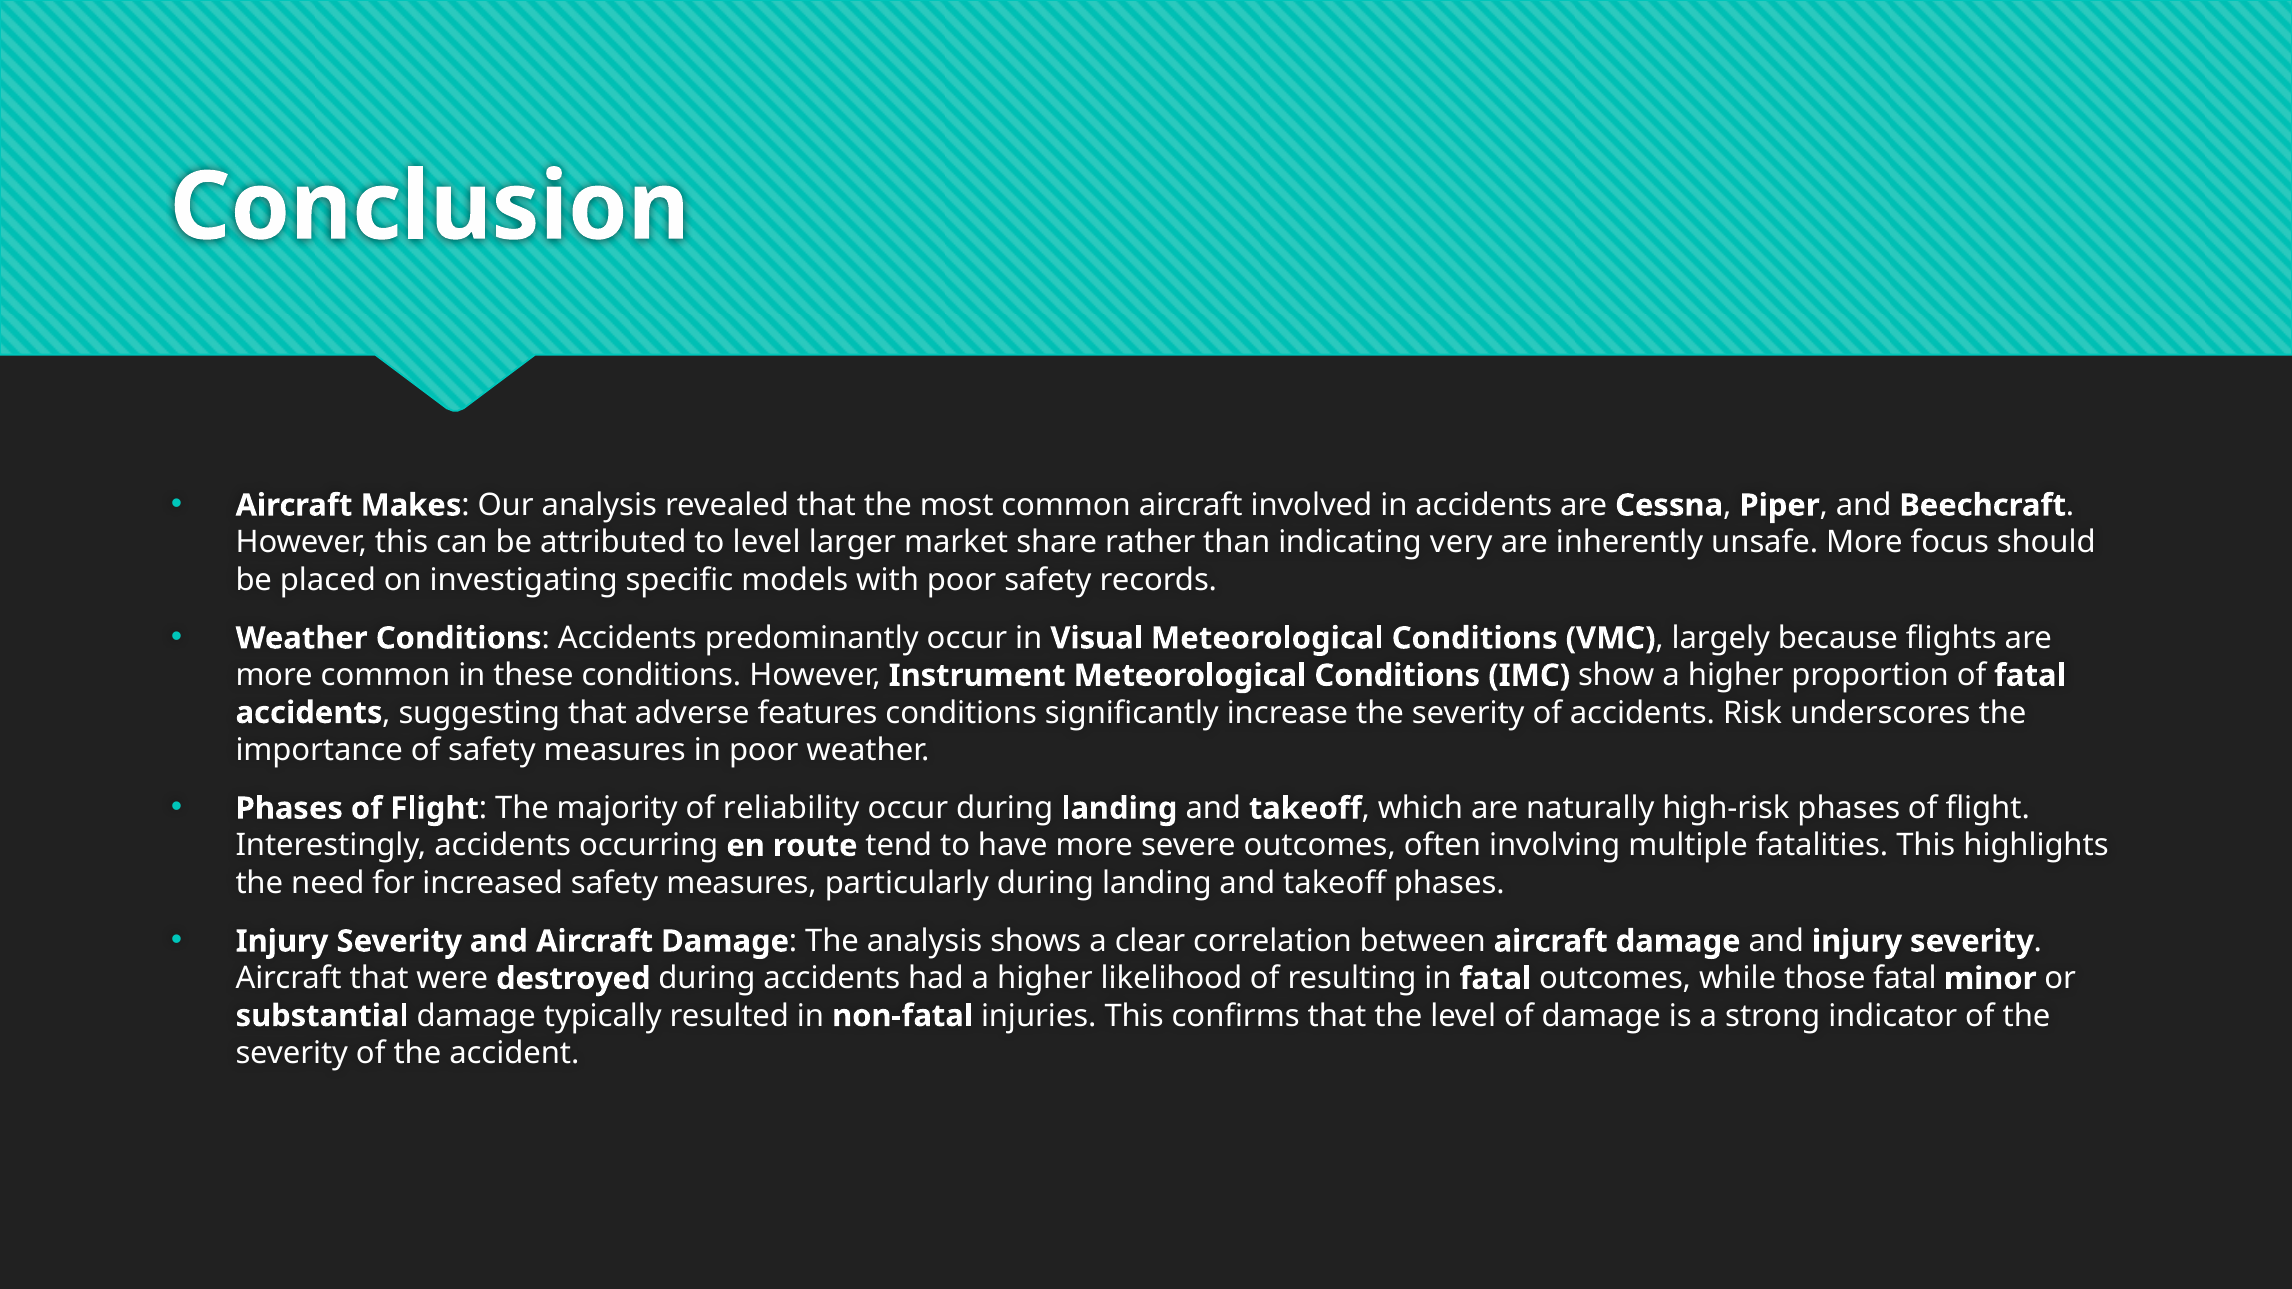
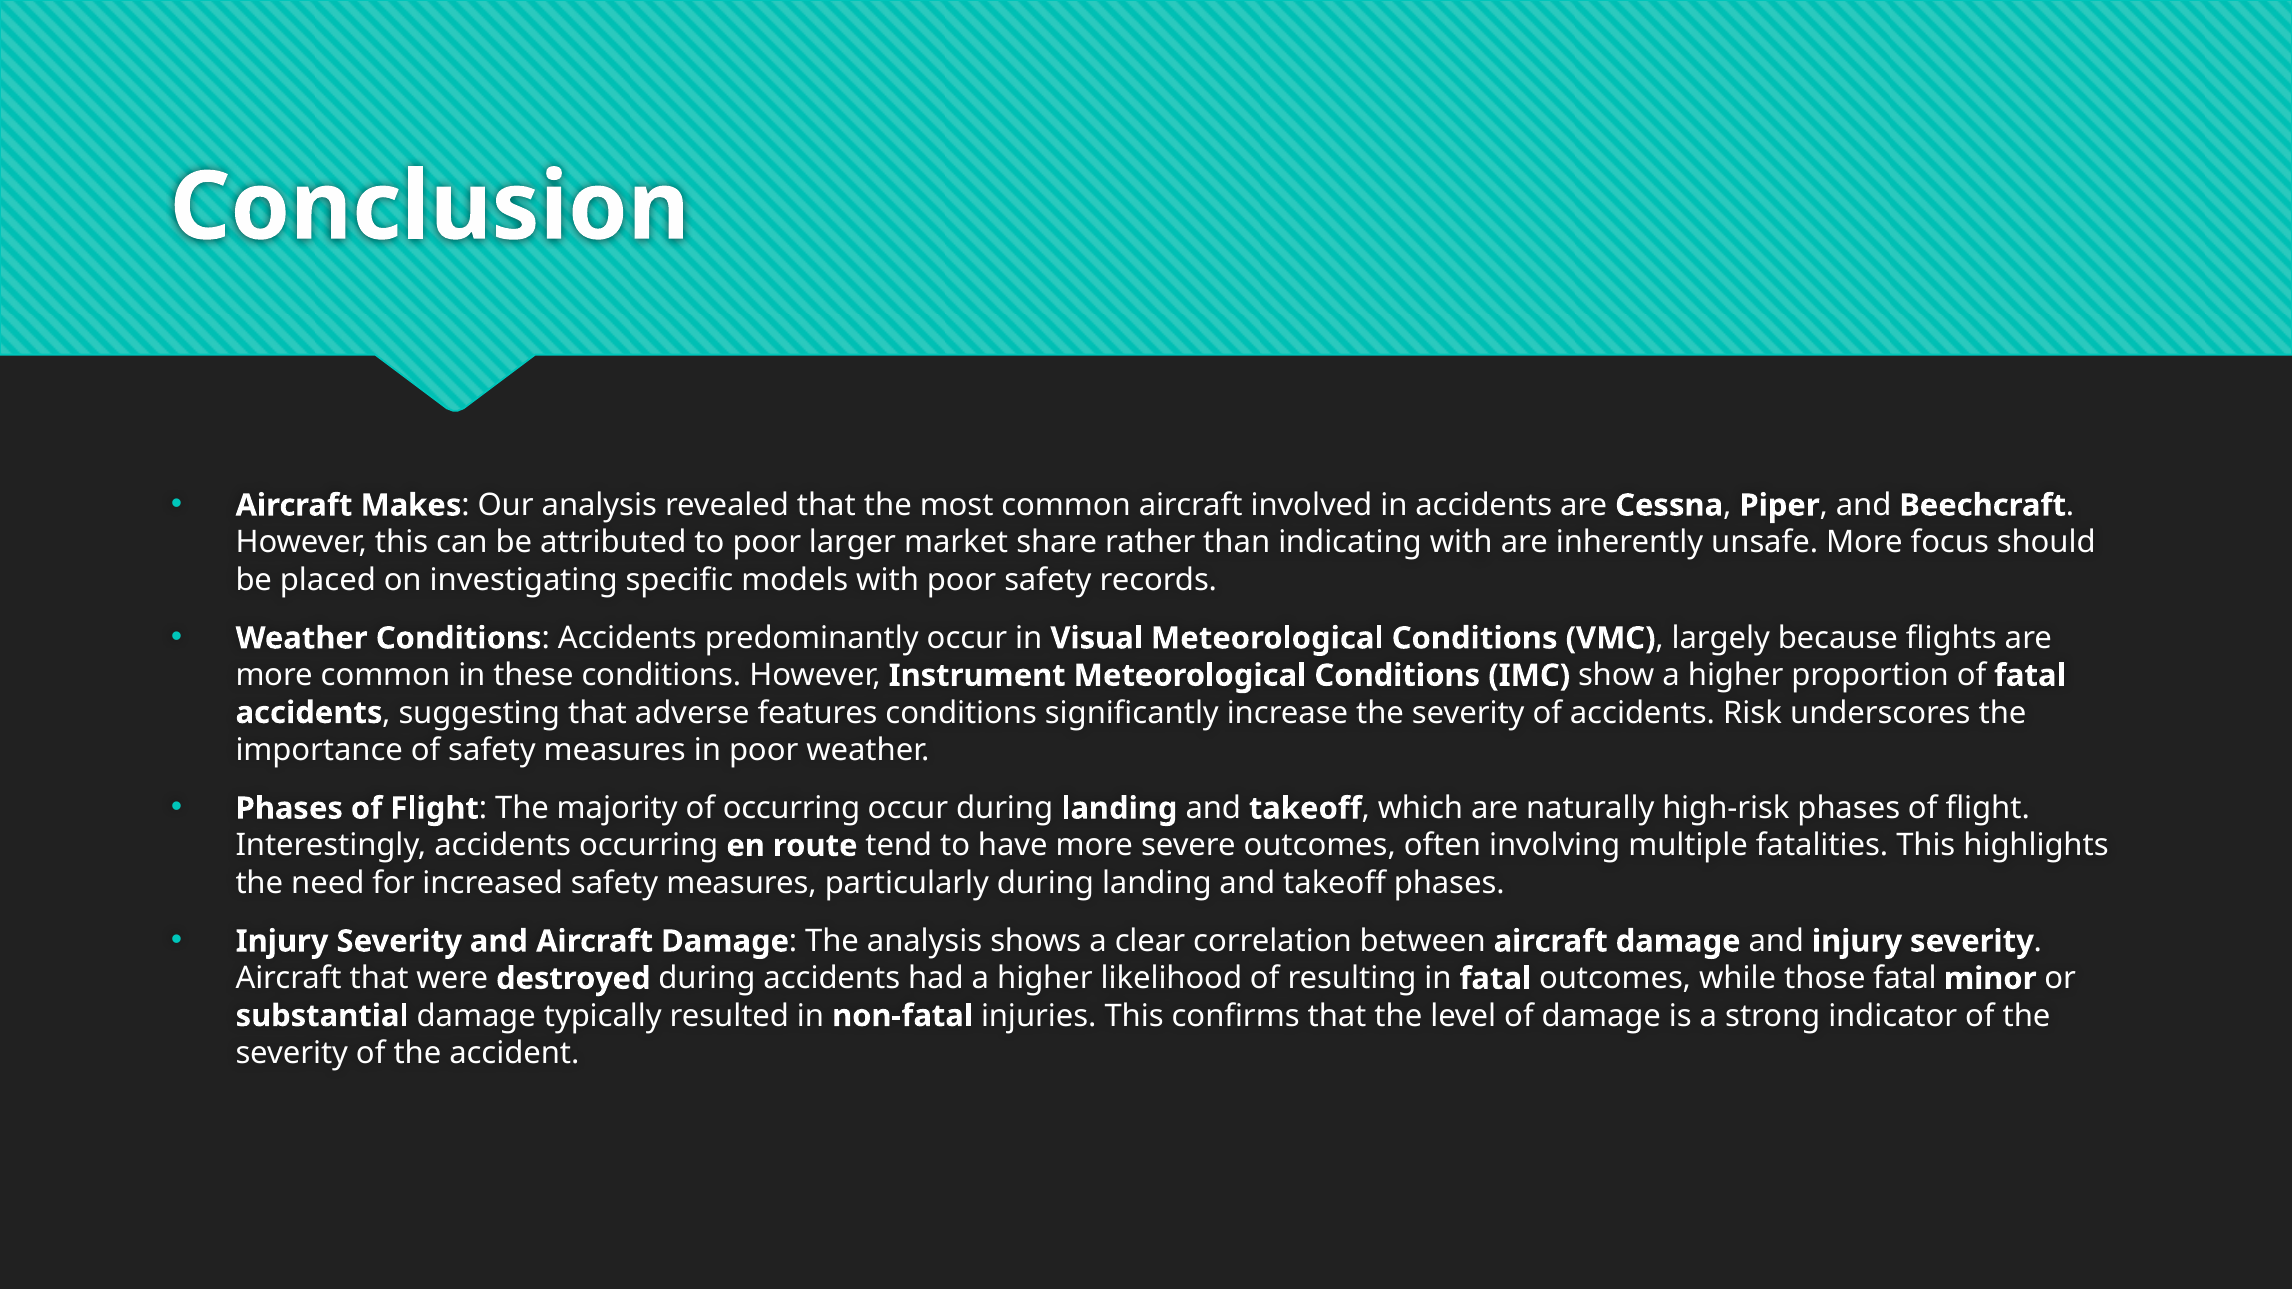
to level: level -> poor (767, 543)
indicating very: very -> with (1461, 543)
of reliability: reliability -> occurring (791, 809)
